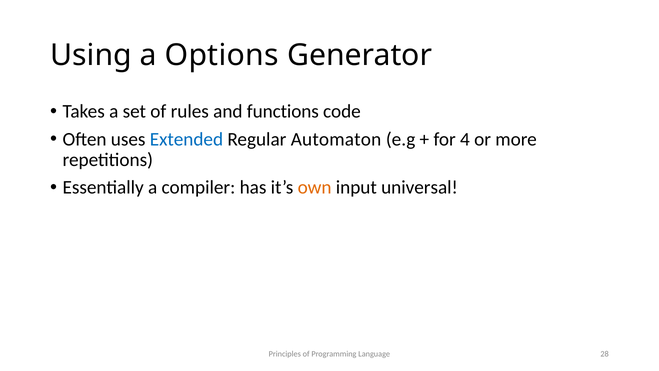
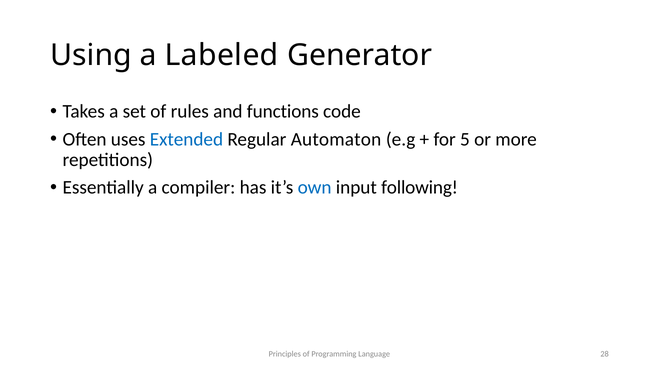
Options: Options -> Labeled (222, 55)
4: 4 -> 5 (465, 139)
own colour: orange -> blue (315, 187)
universal: universal -> following (420, 187)
